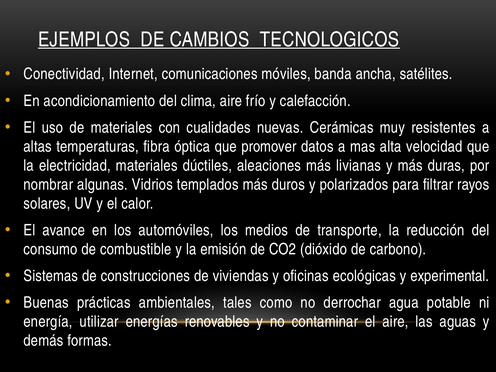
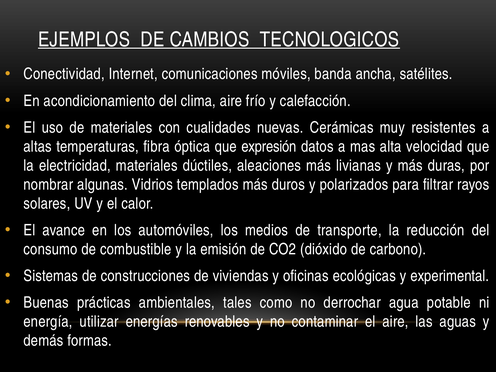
promover: promover -> expresión (269, 147)
